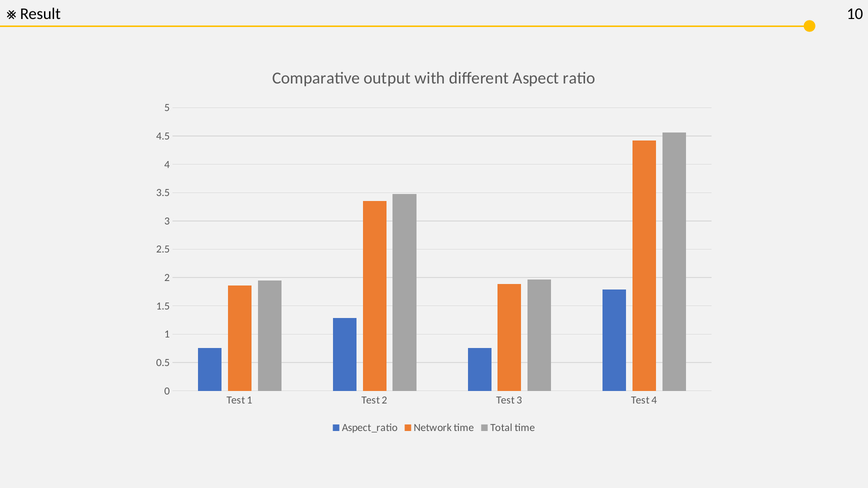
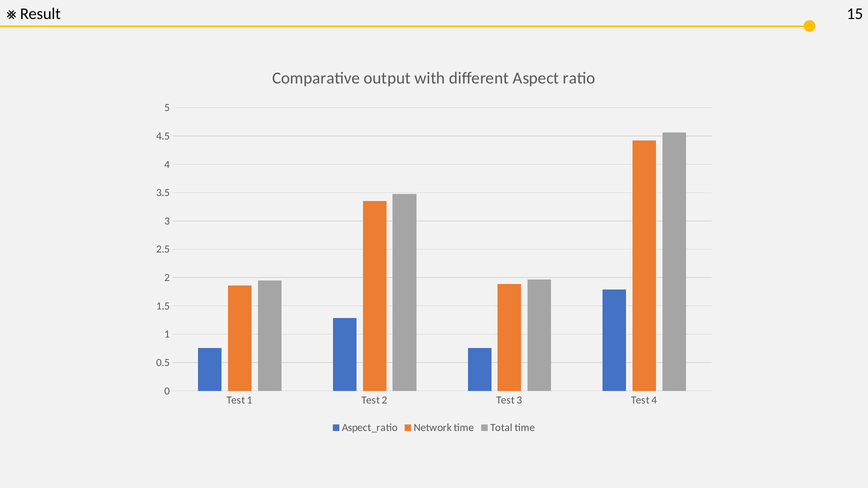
10: 10 -> 15 (855, 14)
